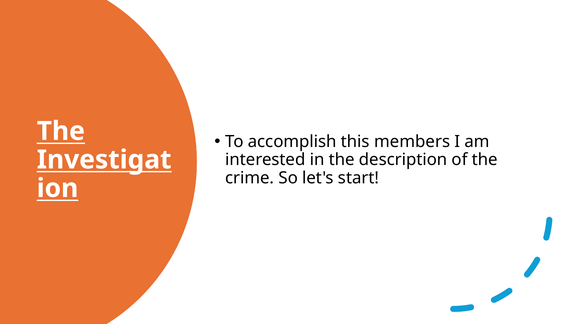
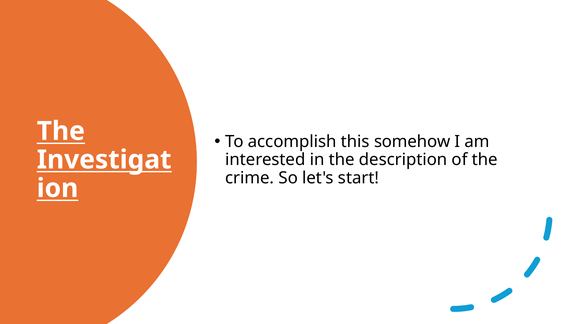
members: members -> somehow (412, 142)
